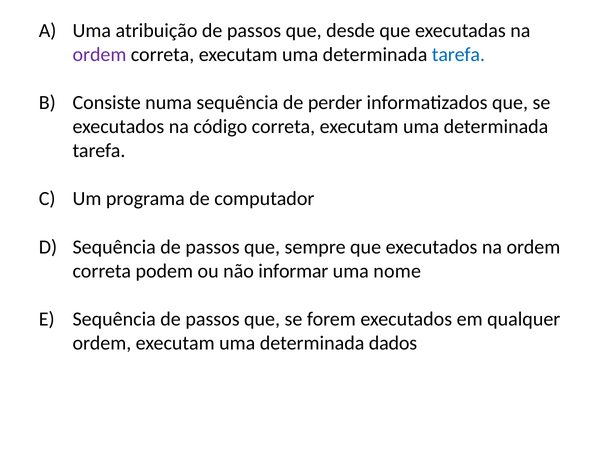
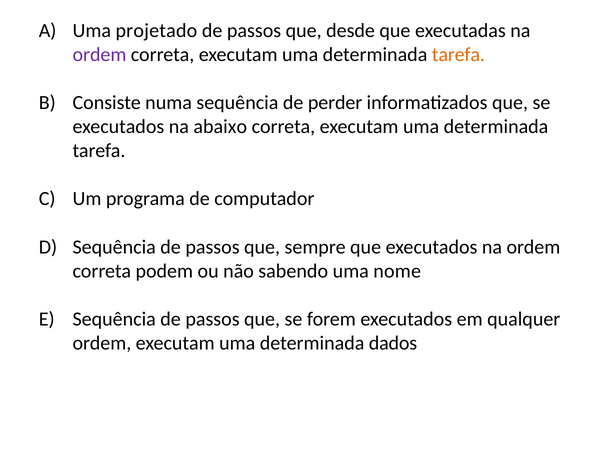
atribuição: atribuição -> projetado (156, 30)
tarefa colour: blue -> orange (458, 54)
código: código -> abaixo (220, 127)
informar: informar -> sabendo (293, 271)
